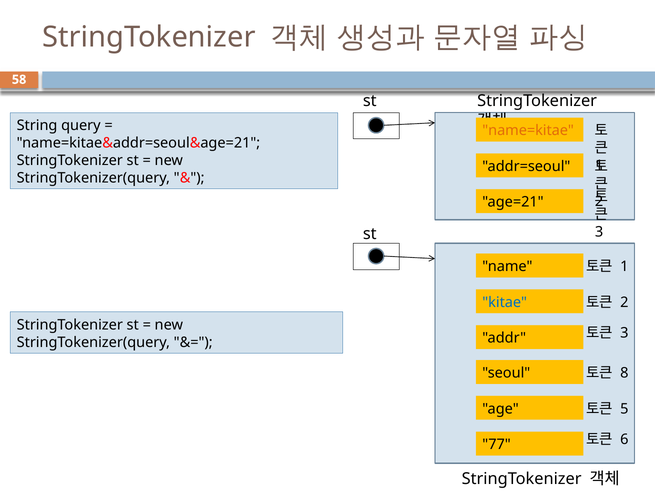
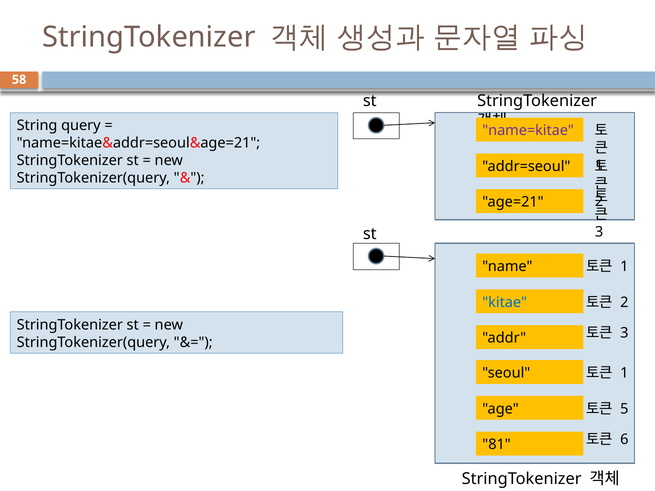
name=kitae colour: orange -> purple (528, 131)
8: 8 -> 1 (624, 373)
77: 77 -> 81 (497, 445)
